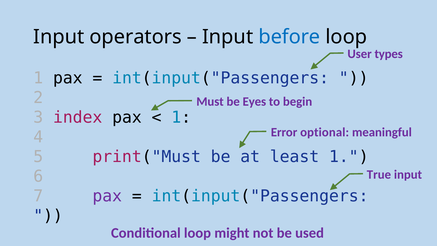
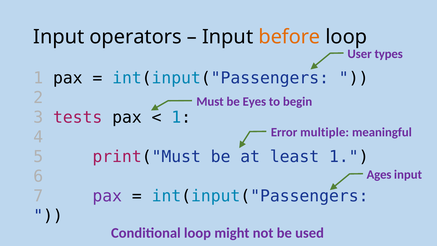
before colour: blue -> orange (289, 37)
index: index -> tests (78, 117)
optional: optional -> multiple (325, 132)
True: True -> Ages (379, 175)
